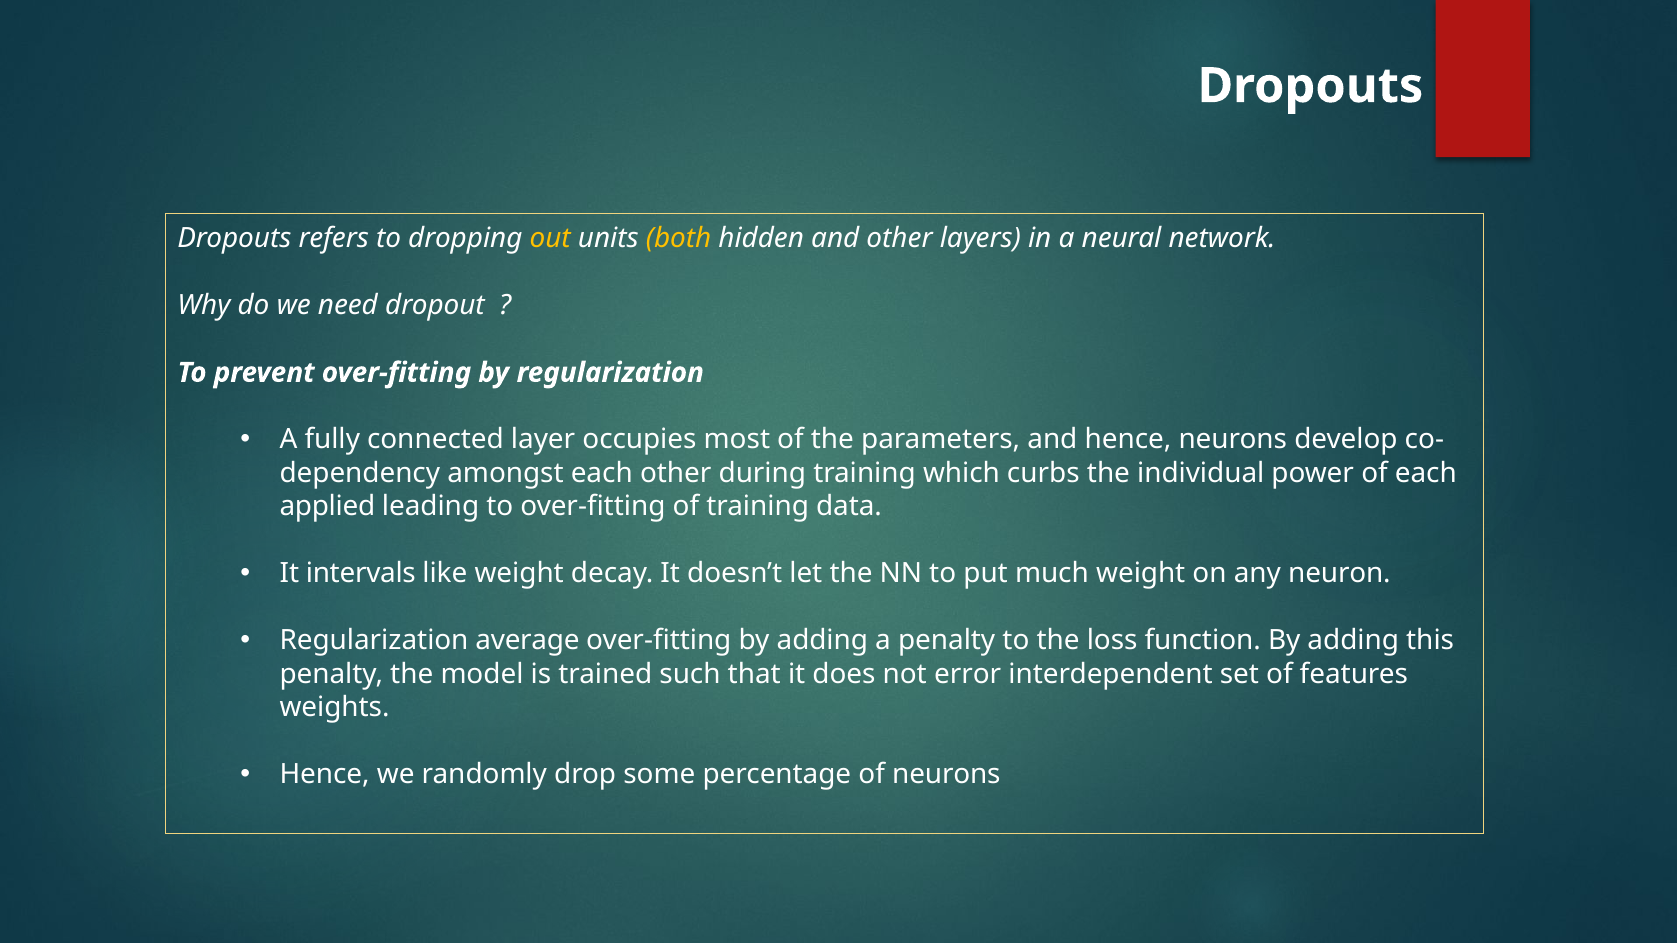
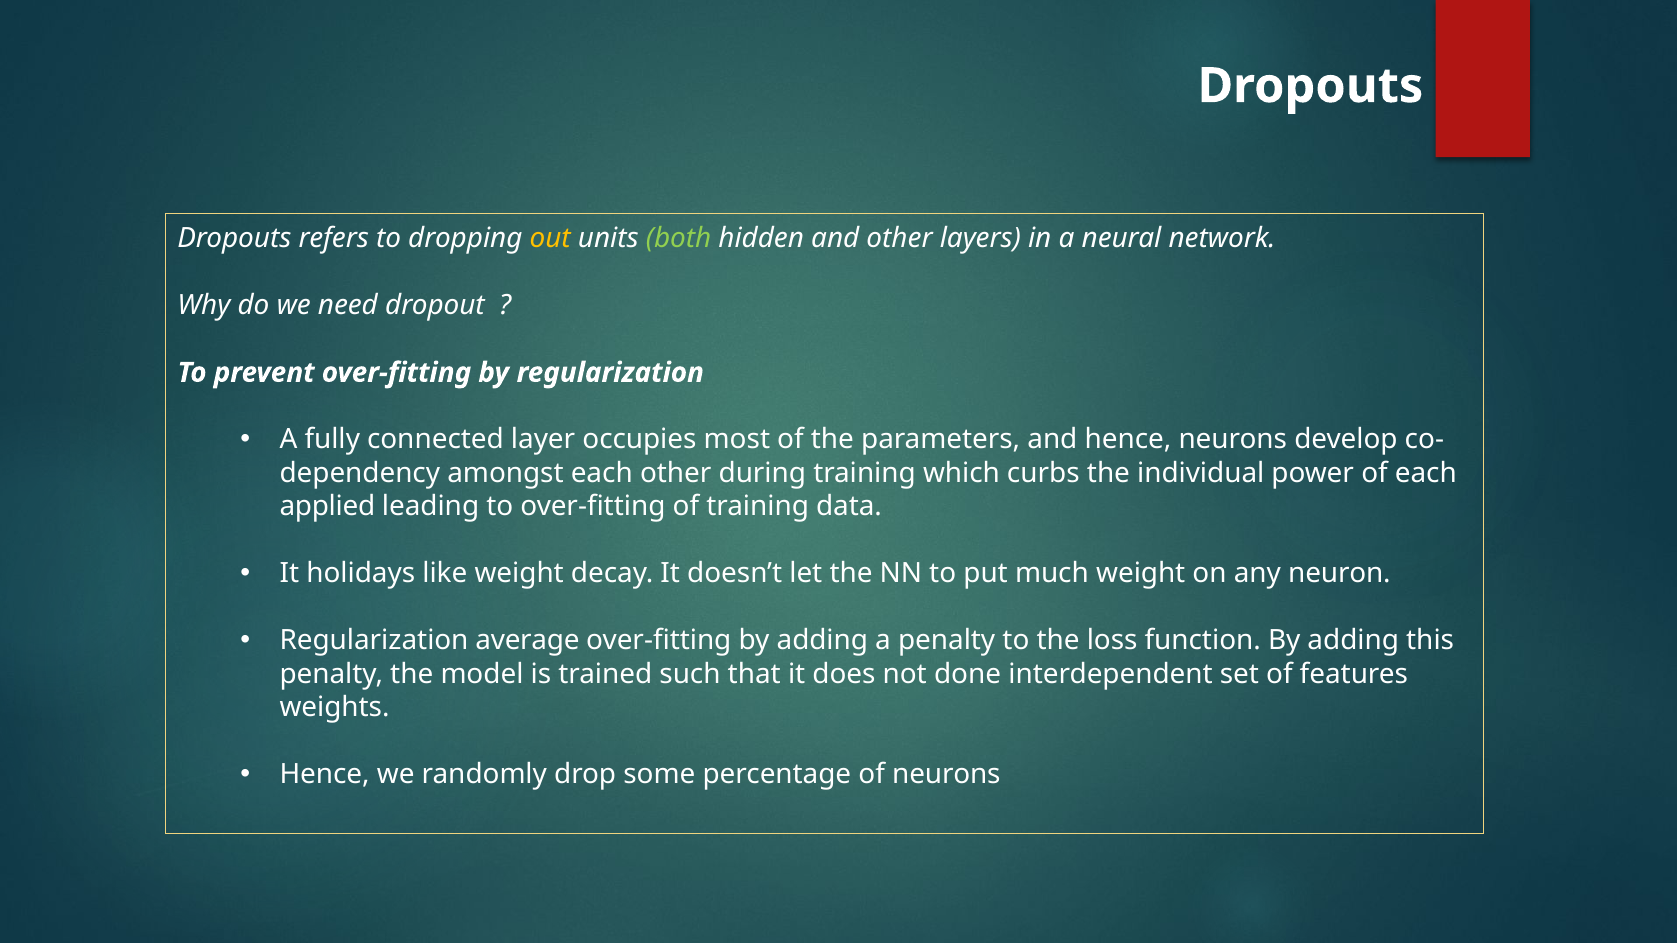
both colour: yellow -> light green (679, 239)
intervals: intervals -> holidays (361, 574)
error: error -> done (968, 674)
